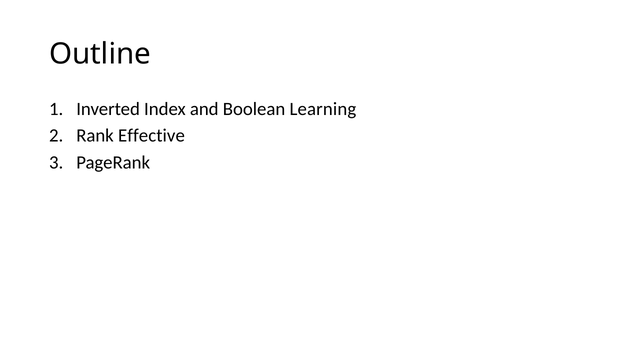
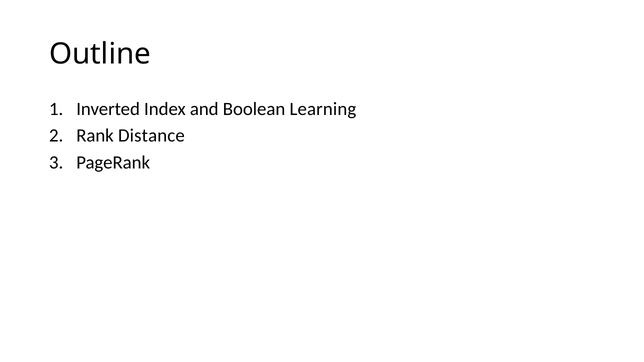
Effective: Effective -> Distance (151, 136)
